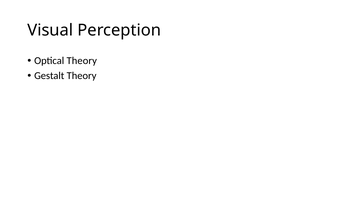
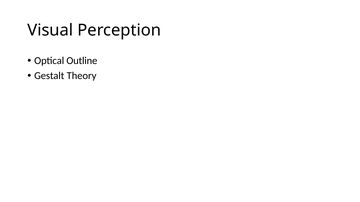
Optical Theory: Theory -> Outline (82, 61)
